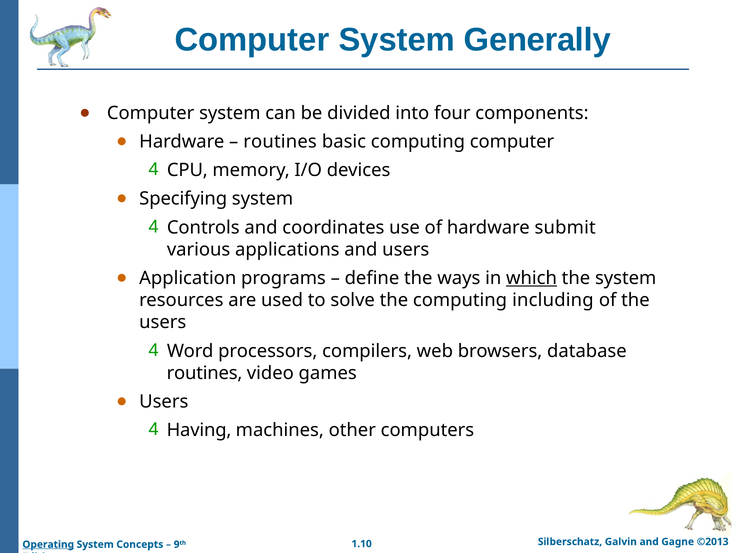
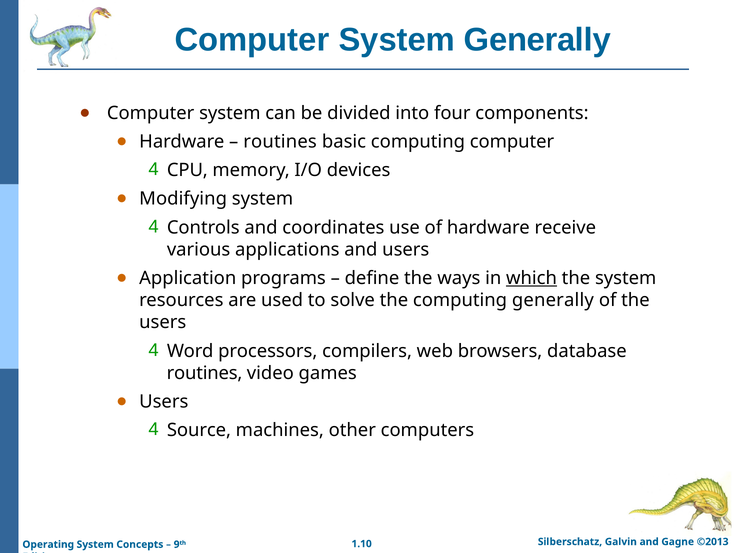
Specifying: Specifying -> Modifying (183, 199)
submit: submit -> receive (565, 228)
computing including: including -> generally (553, 301)
Having: Having -> Source (199, 431)
Operating underline: present -> none (48, 545)
